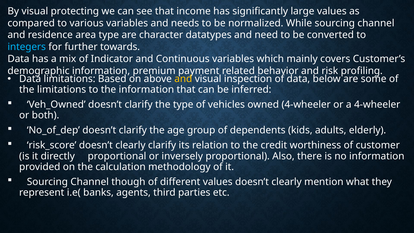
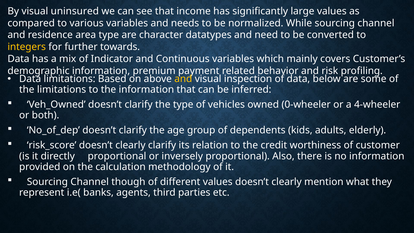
protecting: protecting -> uninsured (75, 11)
integers colour: light blue -> yellow (27, 47)
owned 4-wheeler: 4-wheeler -> 0-wheeler (306, 105)
